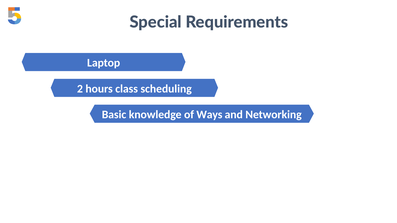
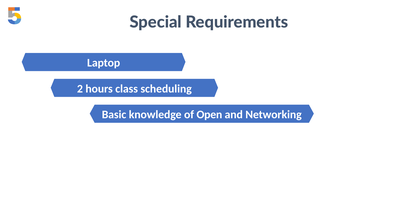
Ways: Ways -> Open (209, 115)
